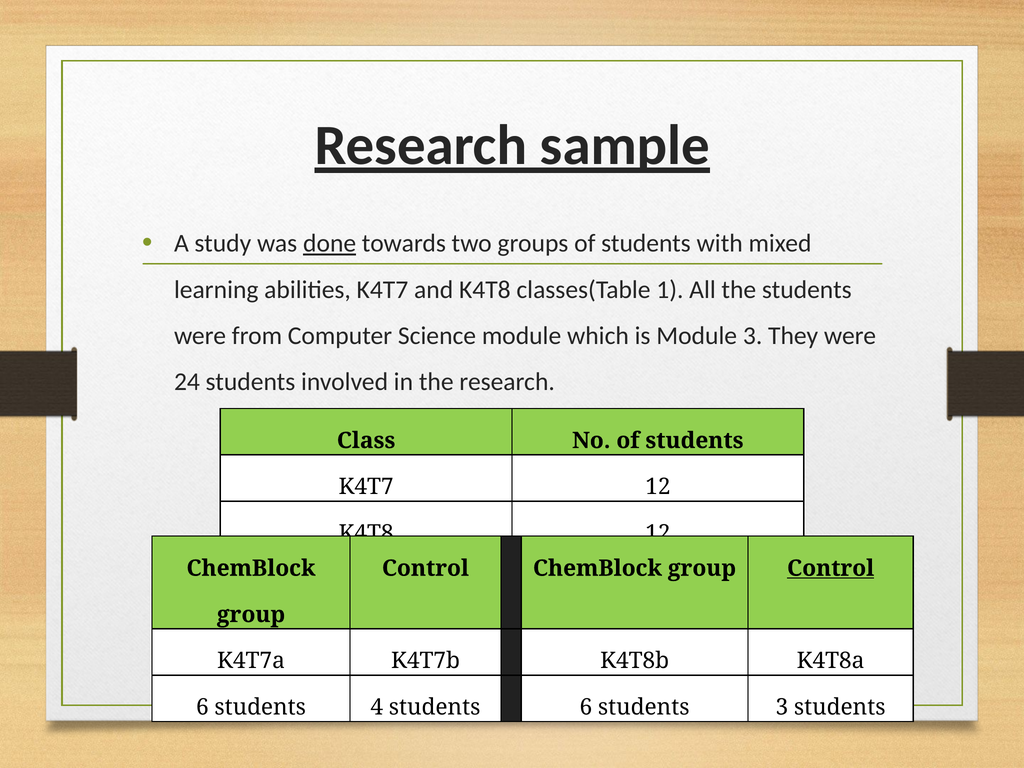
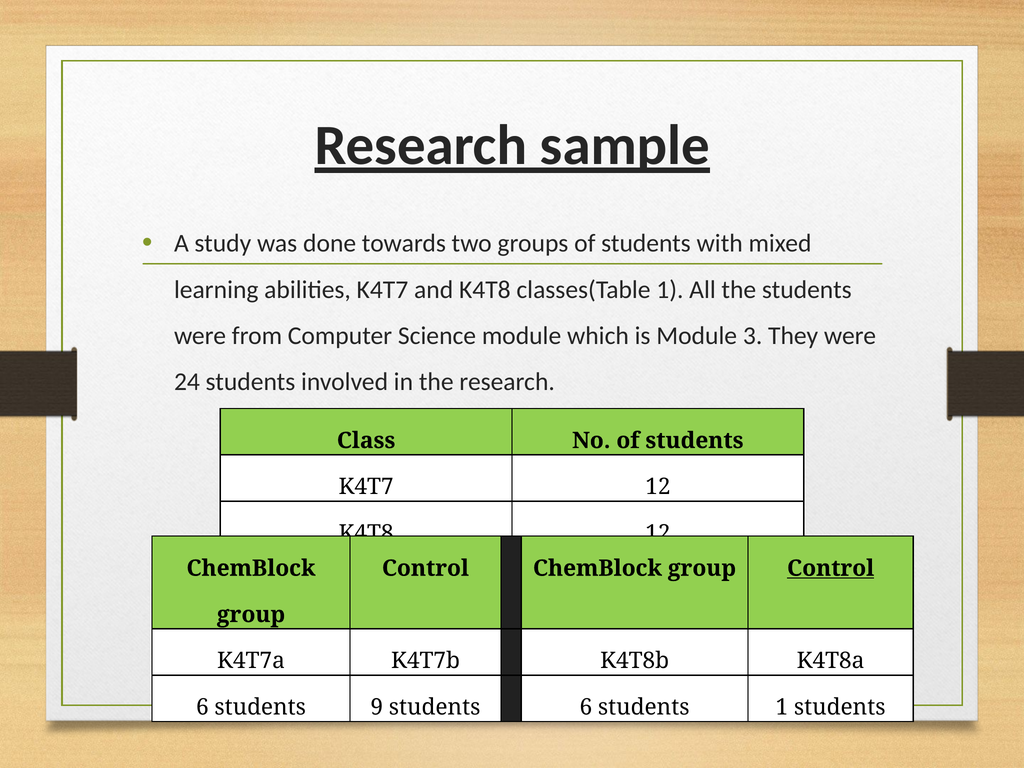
done underline: present -> none (330, 243)
4: 4 -> 9 (377, 707)
students 3: 3 -> 1 (782, 707)
